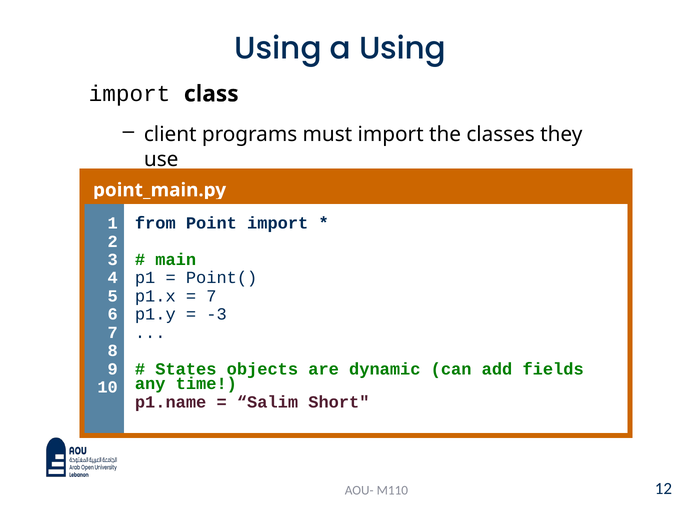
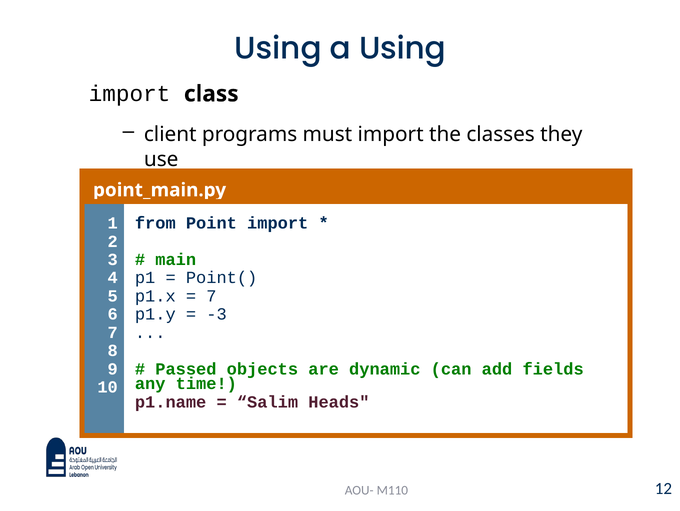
States: States -> Passed (186, 369)
Short: Short -> Heads (339, 402)
